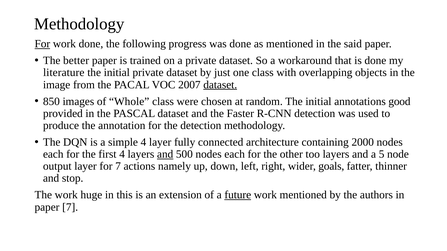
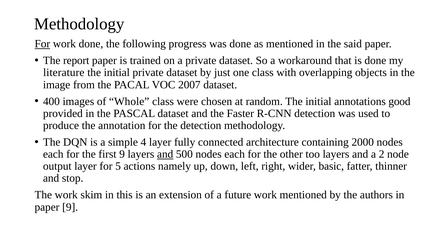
better: better -> report (76, 61)
dataset underline: present -> none (220, 85)
850: 850 -> 400 (51, 102)
first 4: 4 -> 9 (122, 154)
5: 5 -> 2 (382, 154)
for 7: 7 -> 5 (118, 167)
goals: goals -> basic (331, 167)
huge: huge -> skim (91, 195)
future underline: present -> none (238, 195)
paper 7: 7 -> 9 (70, 207)
